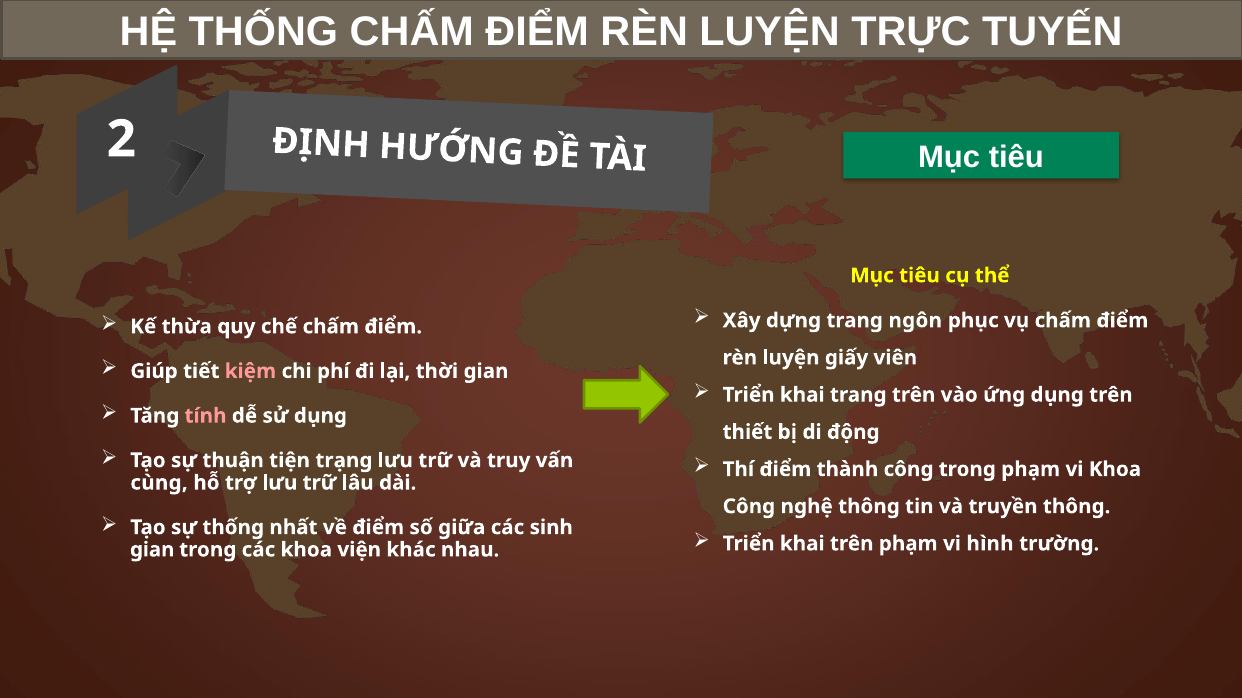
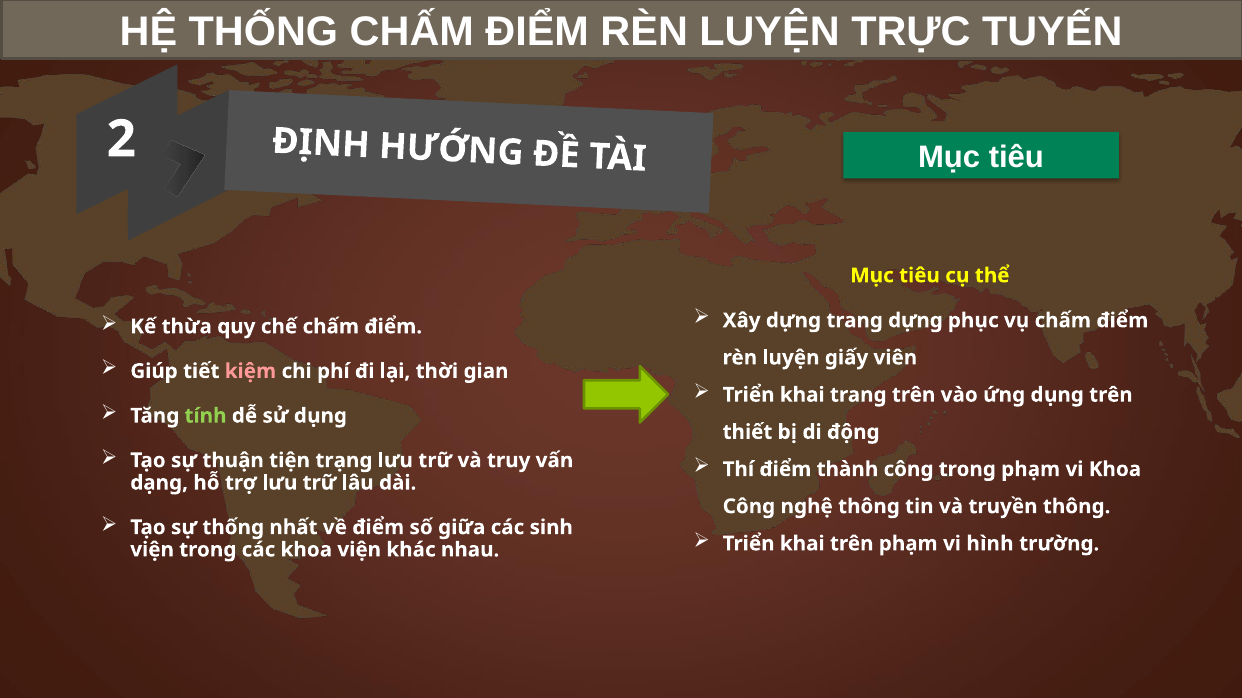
trang ngôn: ngôn -> dựng (915, 321)
tính colour: pink -> light green (206, 416)
cùng: cùng -> dạng (159, 483)
gian: gian -> viện (152, 550)
